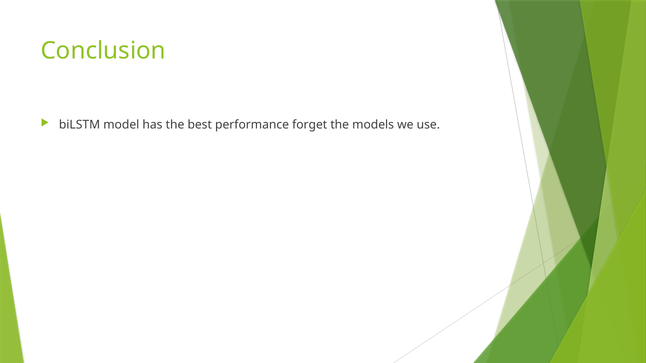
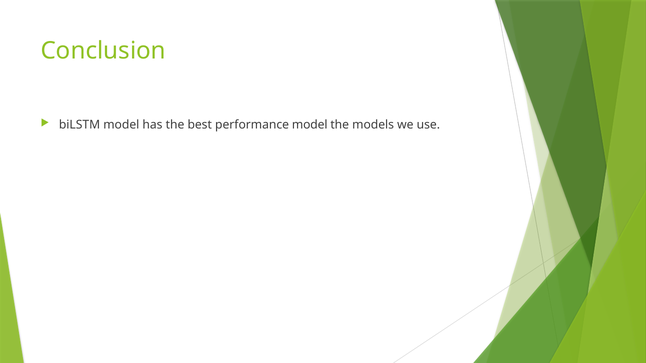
performance forget: forget -> model (310, 125)
